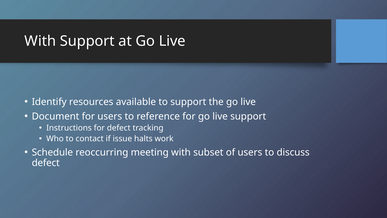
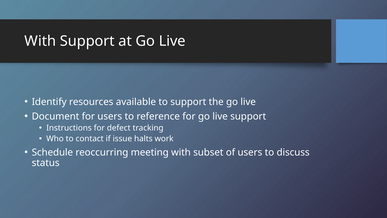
defect: defect -> status (46, 163)
